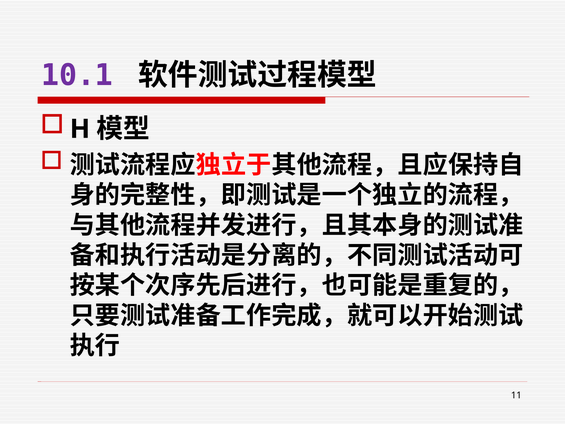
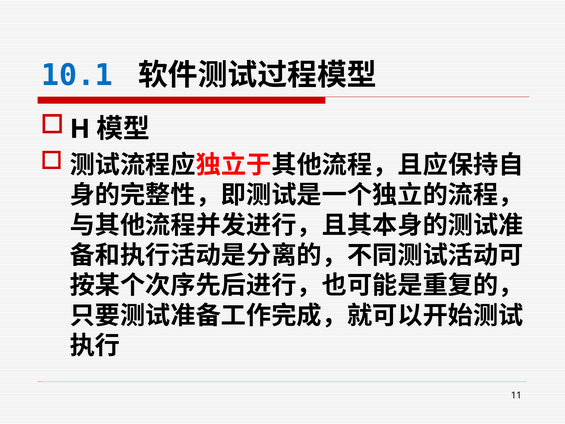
10.1 colour: purple -> blue (77, 75)
